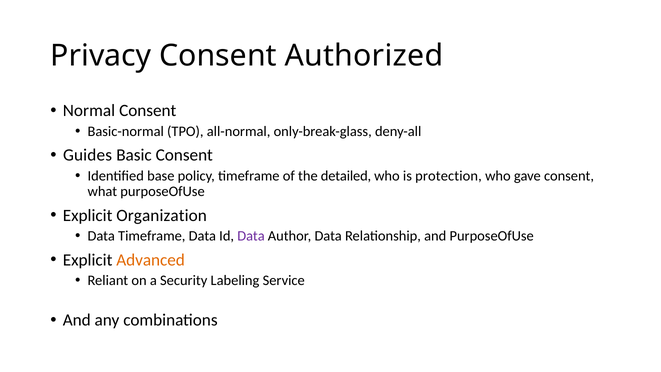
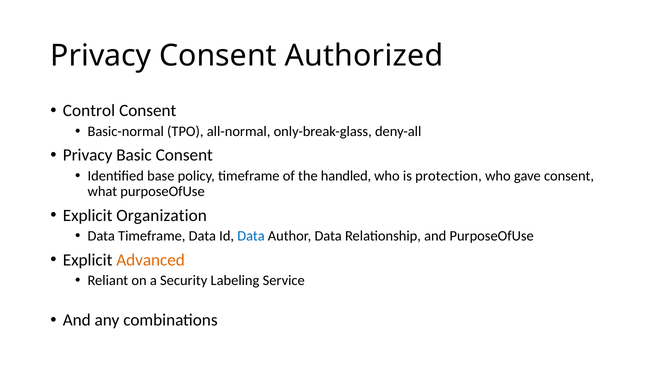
Normal: Normal -> Control (89, 111)
Guides: Guides -> Privacy (88, 155)
detailed: detailed -> handled (346, 176)
Data colour: purple -> blue (251, 236)
